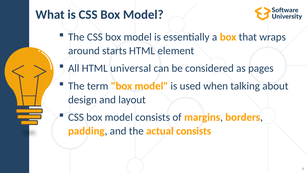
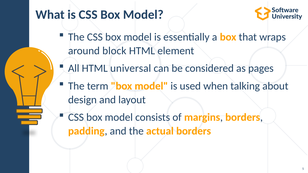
starts: starts -> block (114, 51)
actual consists: consists -> borders (194, 131)
